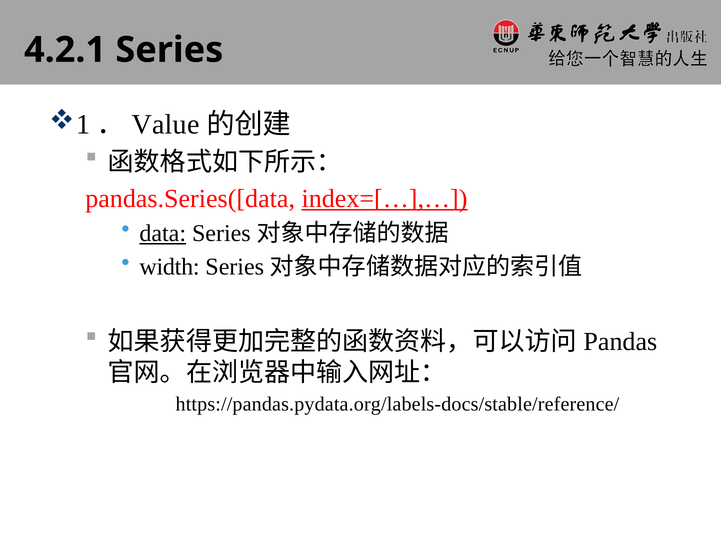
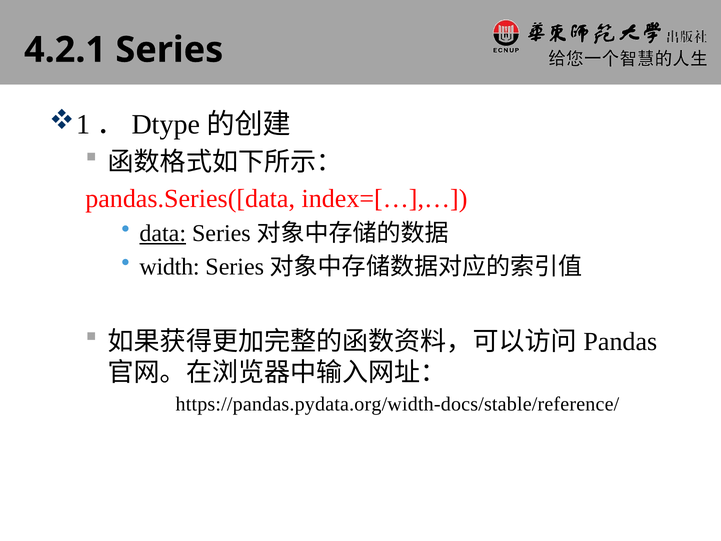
Value: Value -> Dtype (166, 125)
index=[…],… underline: present -> none (384, 198)
https://pandas.pydata.org/labels-docs/stable/reference/: https://pandas.pydata.org/labels-docs/stable/reference/ -> https://pandas.pydata.org/width-docs/stable/reference/ (397, 404)
